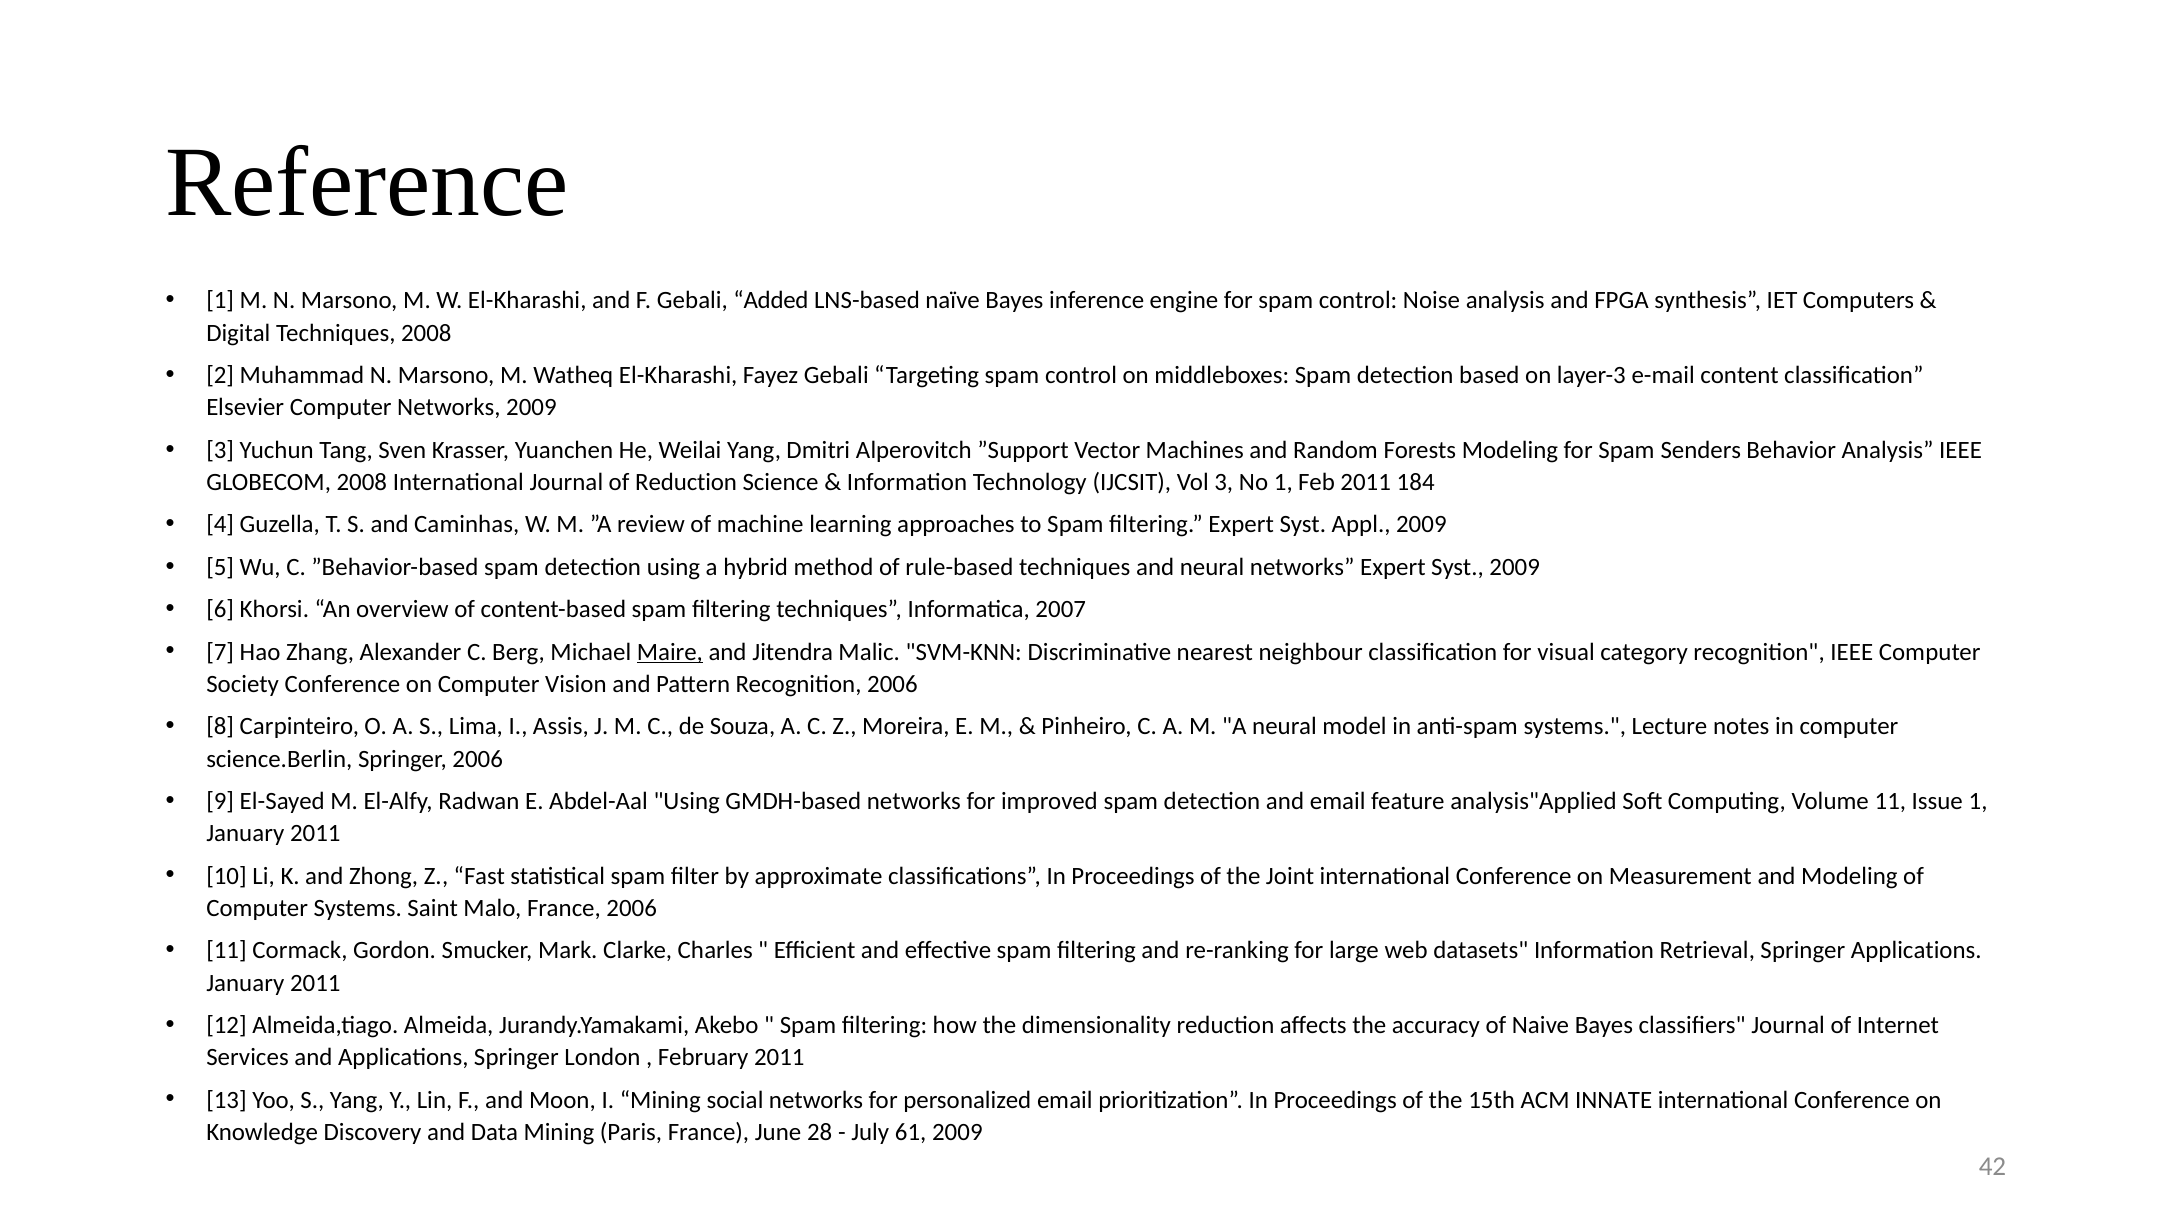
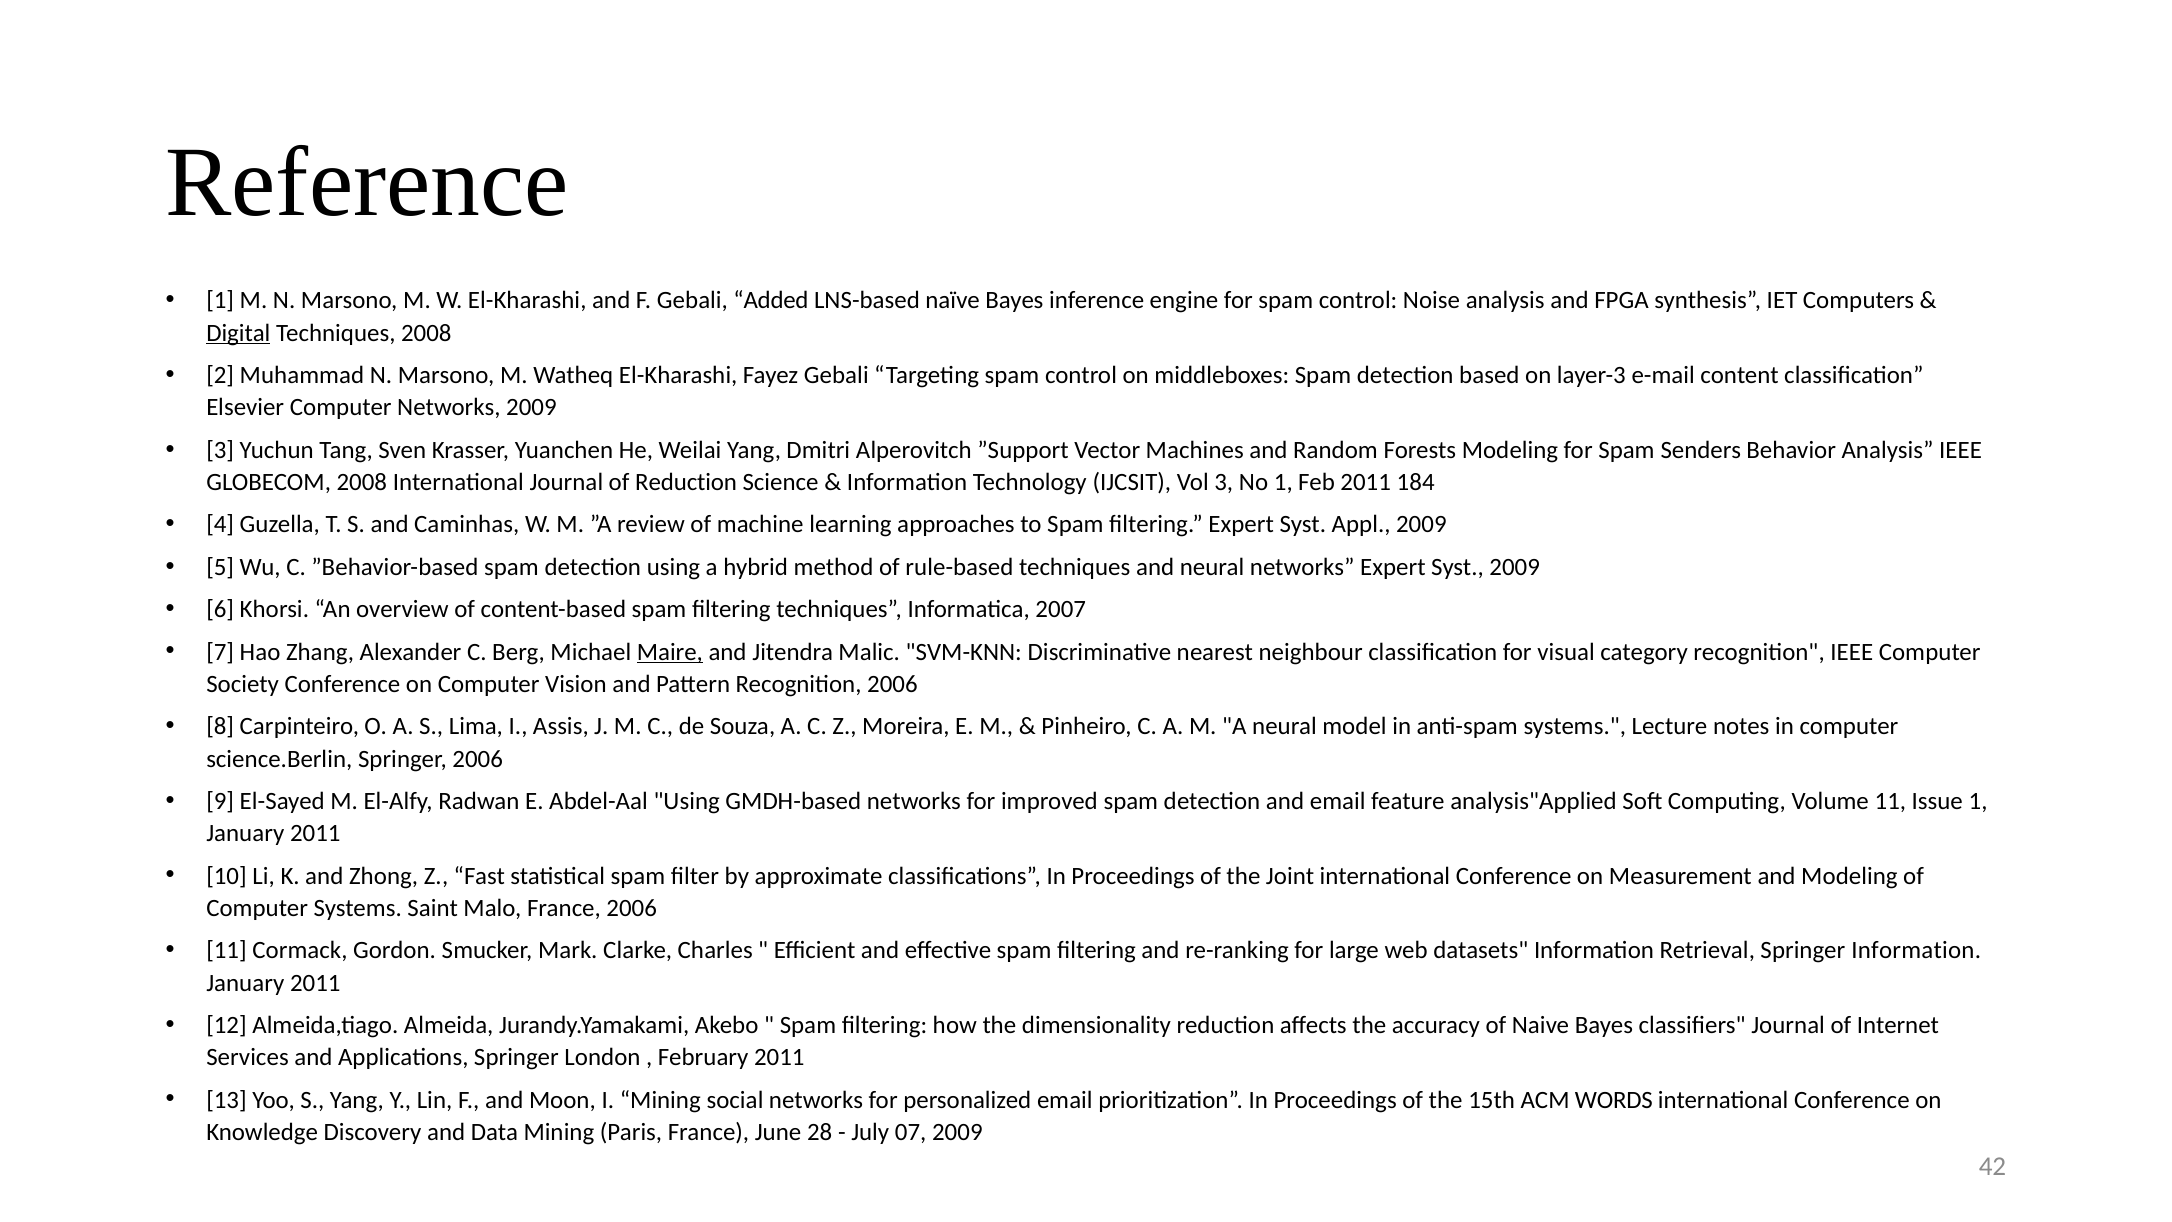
Digital underline: none -> present (238, 333)
Springer Applications: Applications -> Information (1916, 950)
INNATE: INNATE -> WORDS (1614, 1100)
61: 61 -> 07 (911, 1132)
